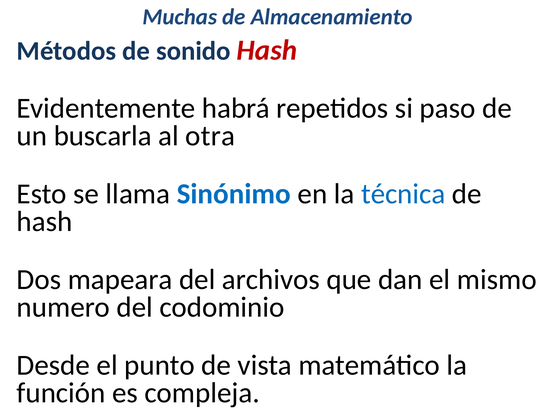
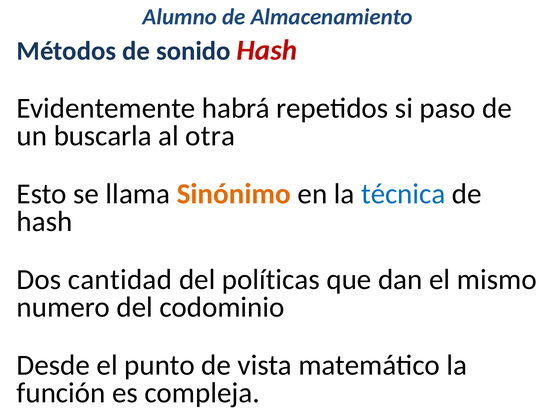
Muchas: Muchas -> Alumno (180, 17)
Sinónimo colour: blue -> orange (234, 194)
mapeara: mapeara -> cantidad (120, 280)
archivos: archivos -> políticas (271, 280)
